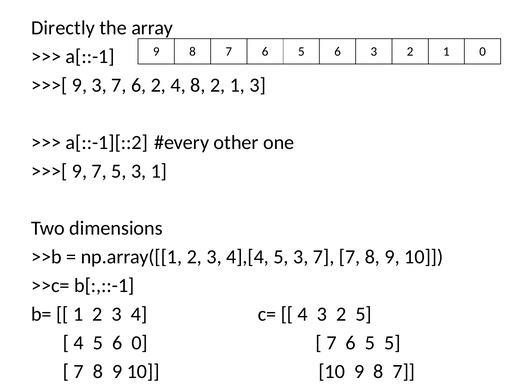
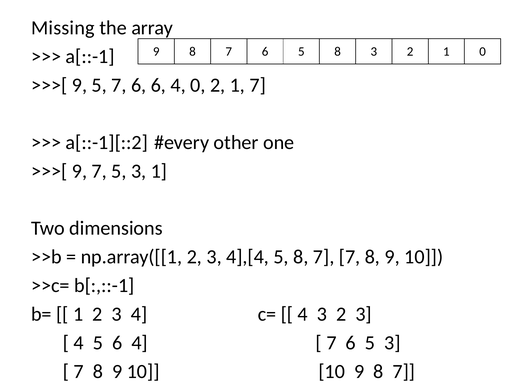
Directly: Directly -> Missing (63, 28)
6 5 6: 6 -> 8 (338, 52)
9 3: 3 -> 5 (99, 85)
6 2: 2 -> 6 (158, 85)
4 8: 8 -> 0 (198, 85)
1 3: 3 -> 7 (258, 85)
4],[4 5 3: 3 -> 8 (301, 257)
3 2 5: 5 -> 3 (364, 315)
5 6 0: 0 -> 4 (140, 343)
6 5 5: 5 -> 3 (392, 343)
